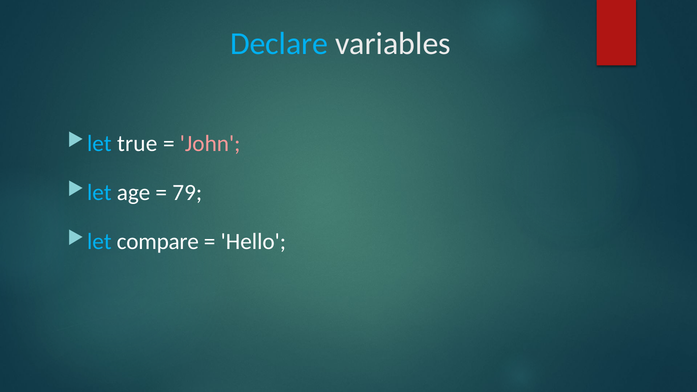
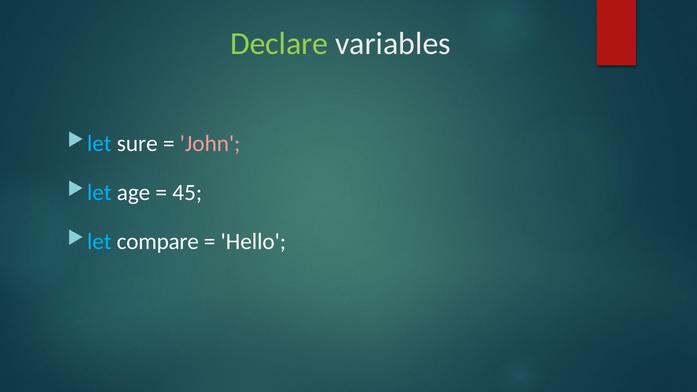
Declare colour: light blue -> light green (279, 43)
true: true -> sure (137, 143)
79: 79 -> 45 (187, 192)
